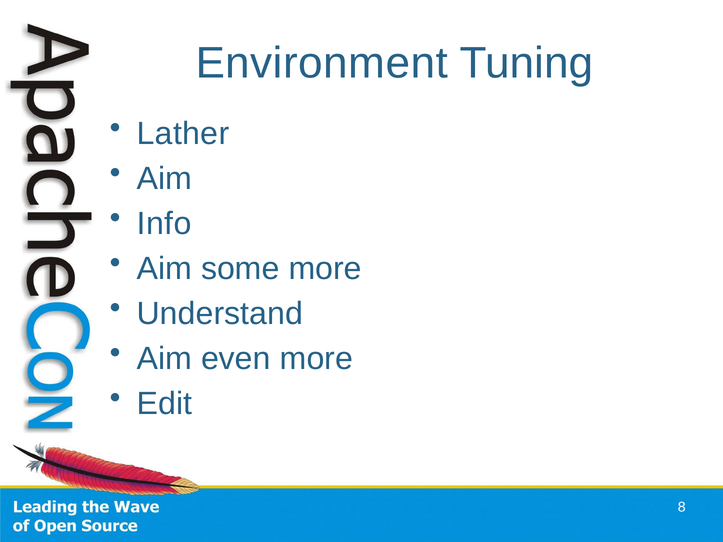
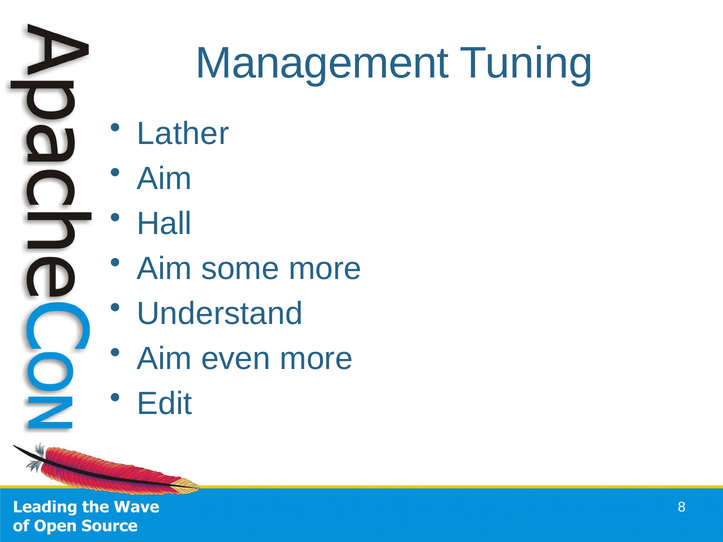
Environment: Environment -> Management (322, 63)
Info: Info -> Hall (164, 224)
